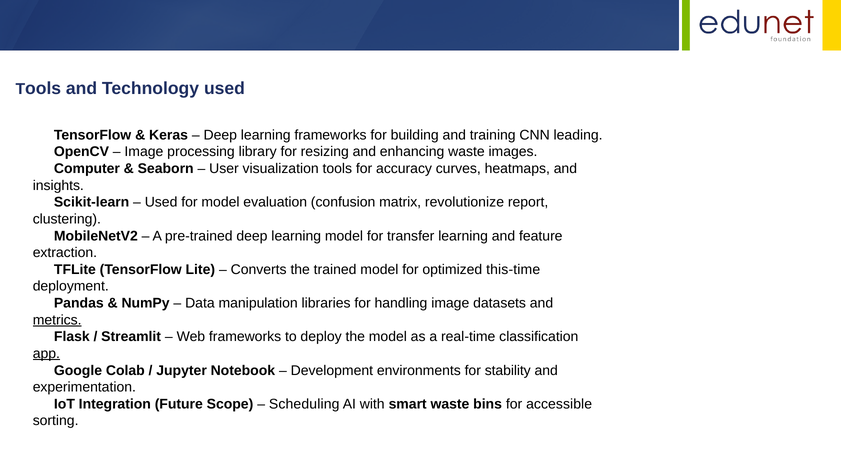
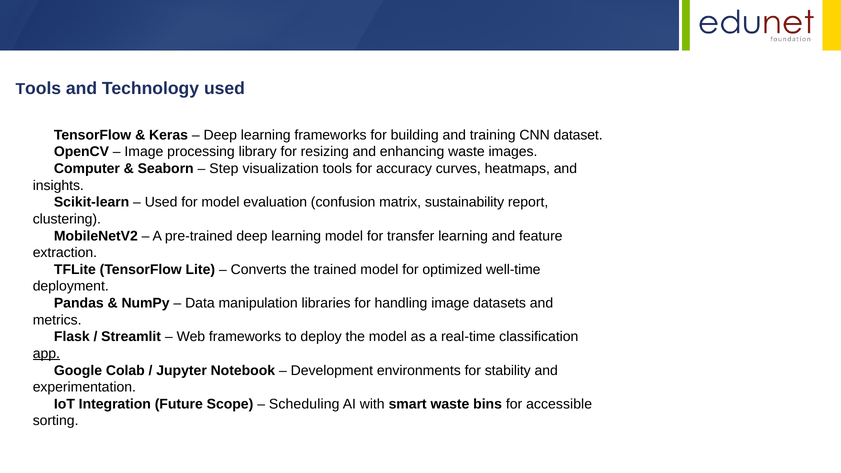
leading: leading -> dataset (578, 135)
User: User -> Step (224, 169)
revolutionize: revolutionize -> sustainability (465, 202)
this-time: this-time -> well-time (513, 270)
metrics underline: present -> none (57, 320)
